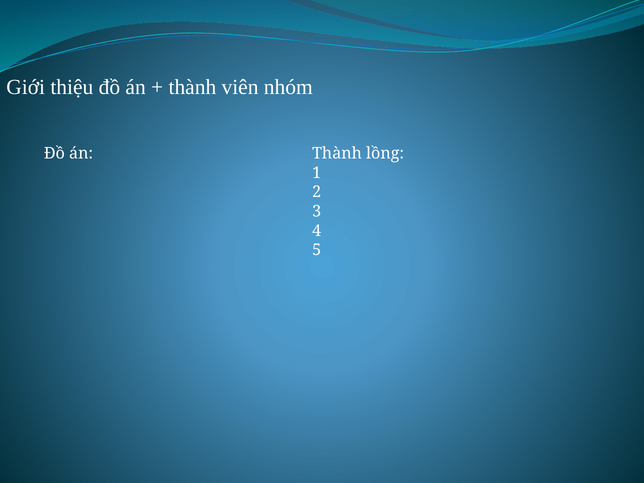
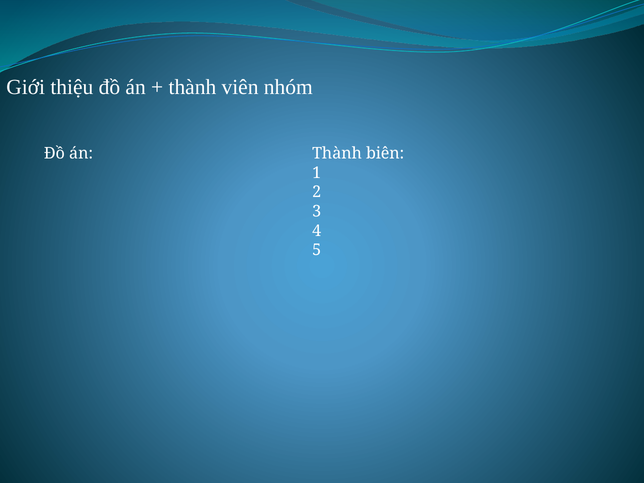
lồng: lồng -> biên (385, 153)
